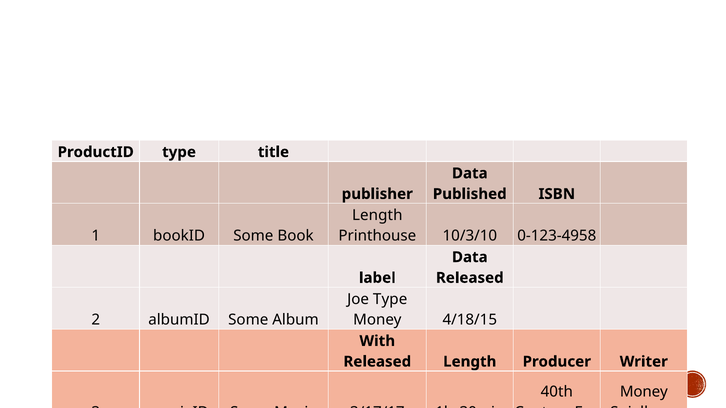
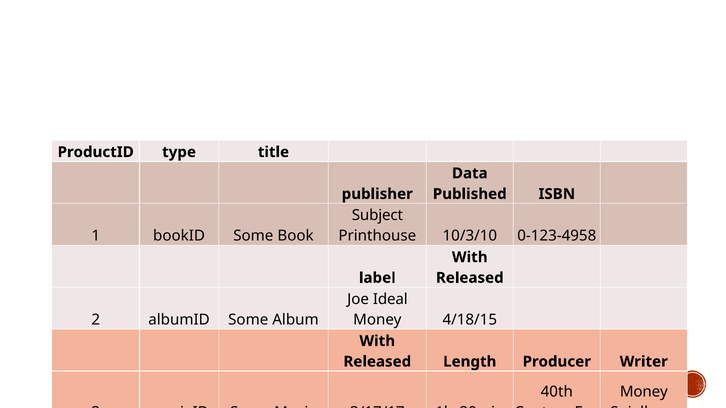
Length: Length -> Subject (377, 215)
Data: Data -> With (470, 257)
Joe Type: Type -> Ideal (390, 299)
